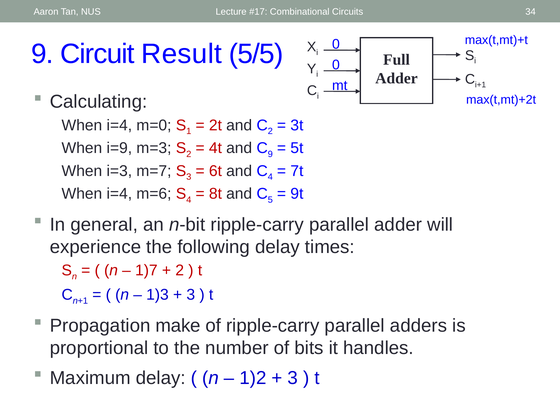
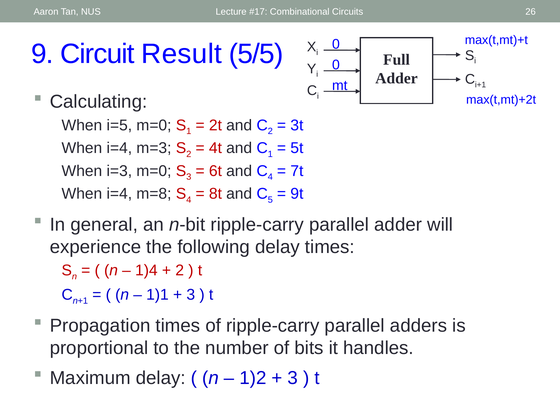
34: 34 -> 26 (531, 12)
i=4: i=4 -> i=5 (119, 125)
i=9: i=9 -> i=4 (119, 148)
9: 9 -> 1 (270, 154)
i=3 m=7: m=7 -> m=0 (154, 171)
m=6: m=6 -> m=8 (154, 194)
1)7: 1)7 -> 1)4 (146, 270)
1)3: 1)3 -> 1)1 (157, 295)
Propagation make: make -> times (178, 326)
